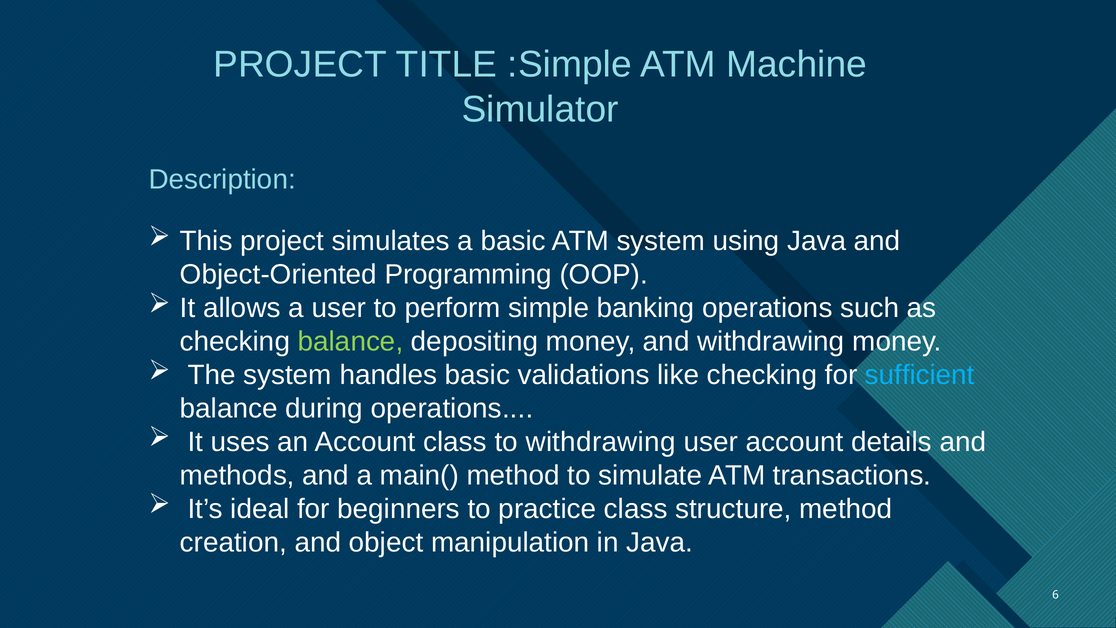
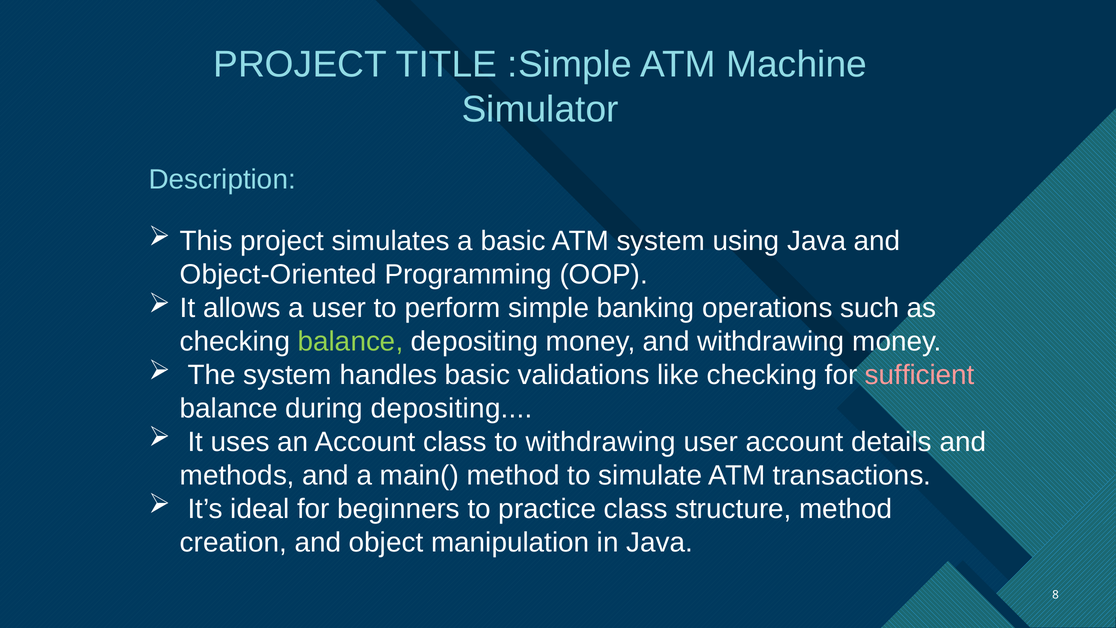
sufficient colour: light blue -> pink (920, 375)
during operations: operations -> depositing (452, 408)
6: 6 -> 8 (1056, 595)
